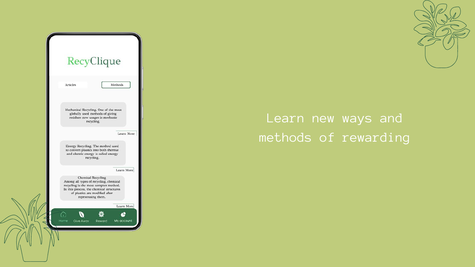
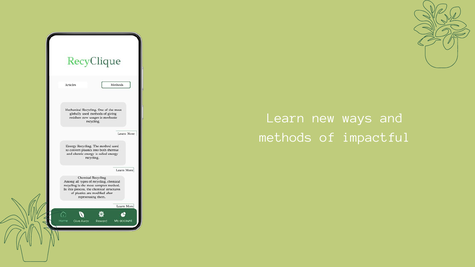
rewarding: rewarding -> impactful (377, 137)
